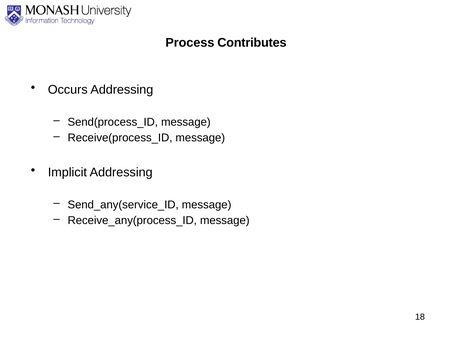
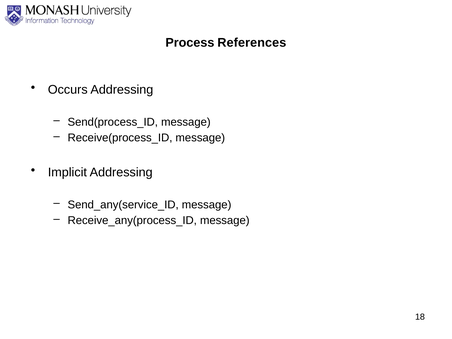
Contributes: Contributes -> References (252, 43)
